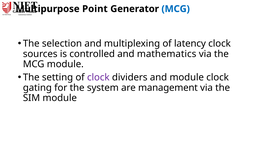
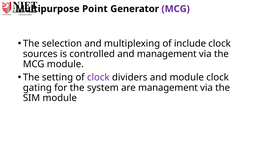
MCG colour: blue -> purple (176, 9)
latency: latency -> include (190, 44)
and mathematics: mathematics -> management (167, 54)
